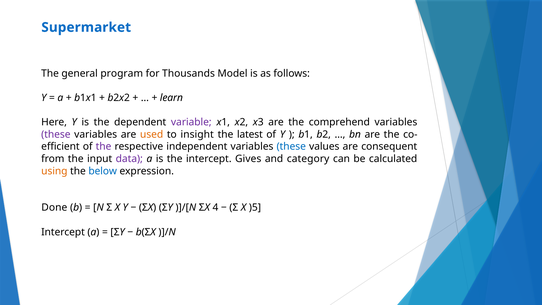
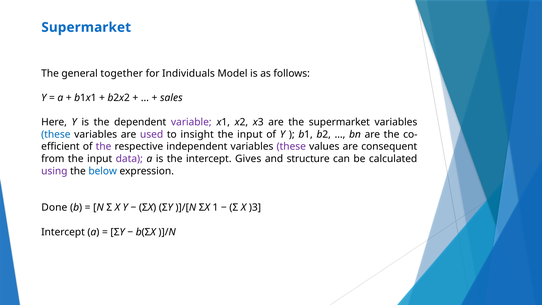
program: program -> together (122, 73)
Thousands: Thousands -> Individuals (189, 73)
learn: learn -> sales (171, 98)
the comprehend: comprehend -> supermarket (339, 122)
these colour: purple -> blue (56, 134)
used colour: orange -> purple (152, 134)
latest: latest -> input (250, 134)
these colour: blue -> purple (291, 147)
category: category -> structure (308, 159)
using colour: orange -> purple (54, 171)
4: 4 -> 1 (215, 208)
)5: )5 -> )3 (255, 208)
